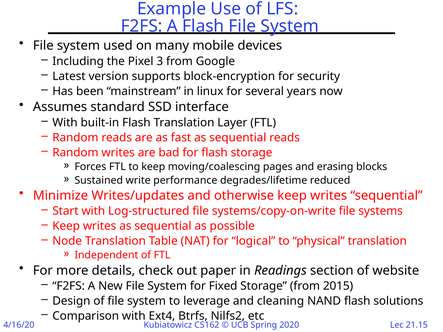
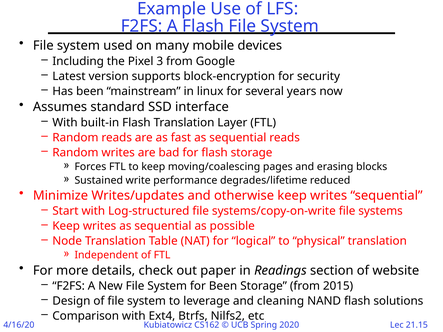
for Fixed: Fixed -> Been (223, 286)
